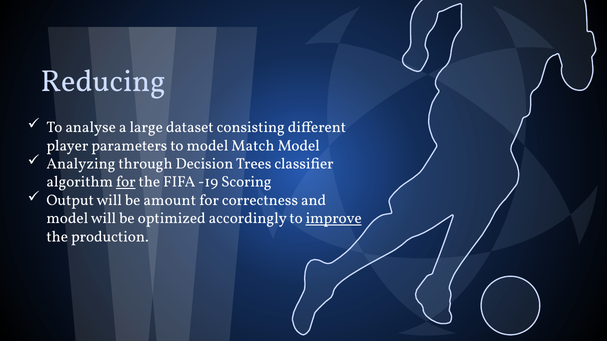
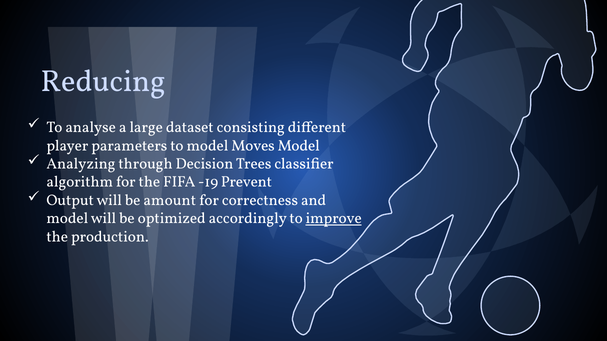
Match: Match -> Moves (253, 146)
for underline: present -> none (126, 182)
Scoring: Scoring -> Prevent (246, 182)
